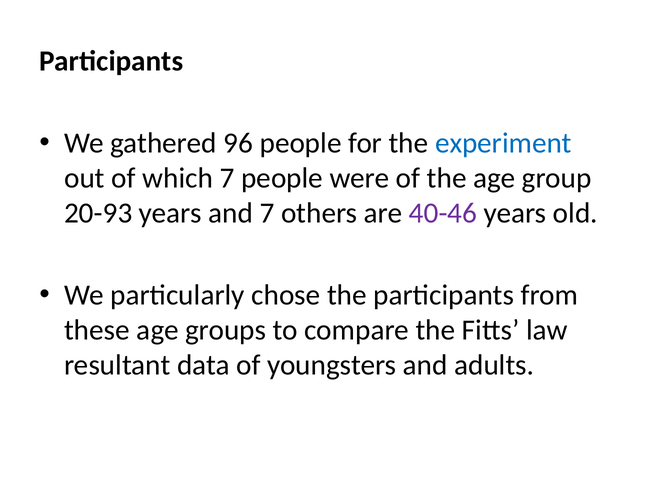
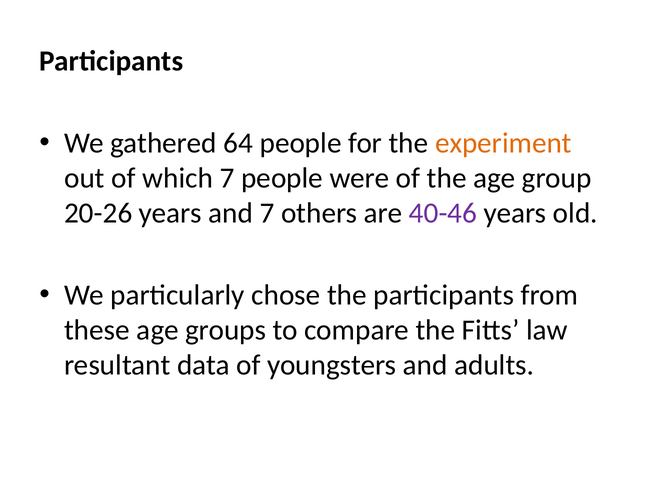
96: 96 -> 64 (238, 143)
experiment colour: blue -> orange (503, 143)
20-93: 20-93 -> 20-26 (98, 213)
